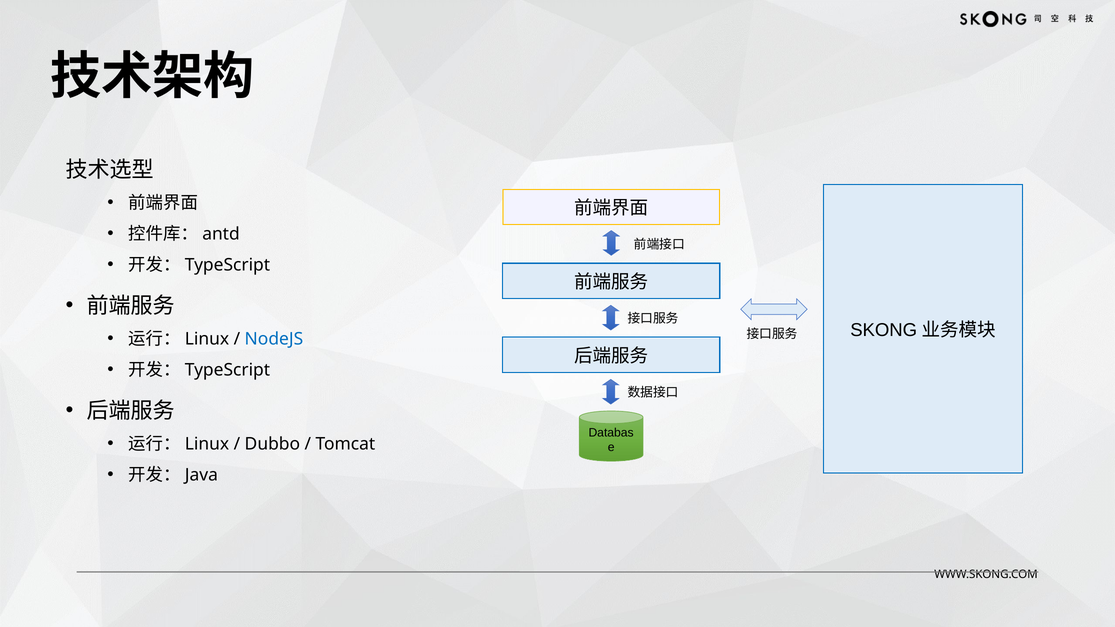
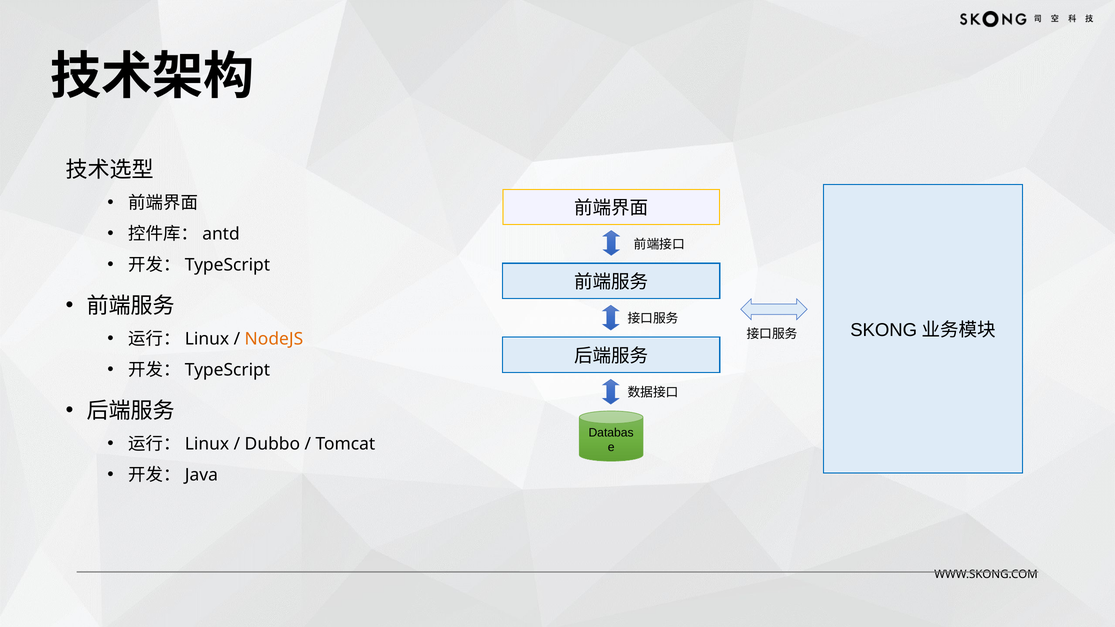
NodeJS colour: blue -> orange (274, 339)
